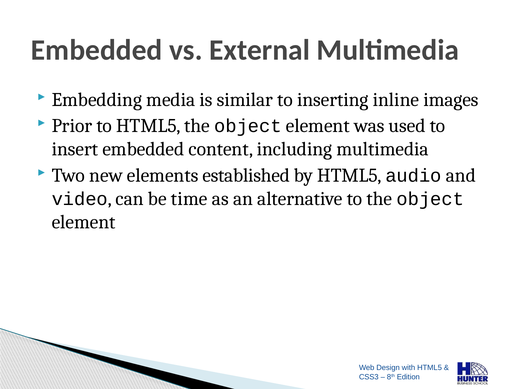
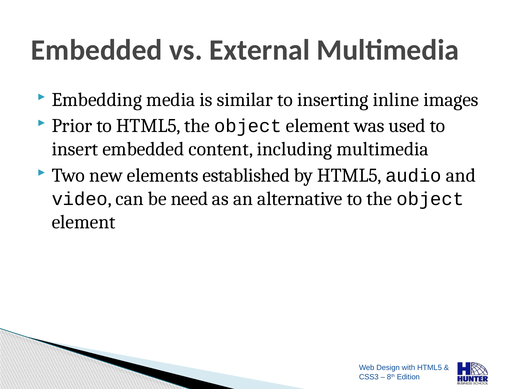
time: time -> need (189, 199)
